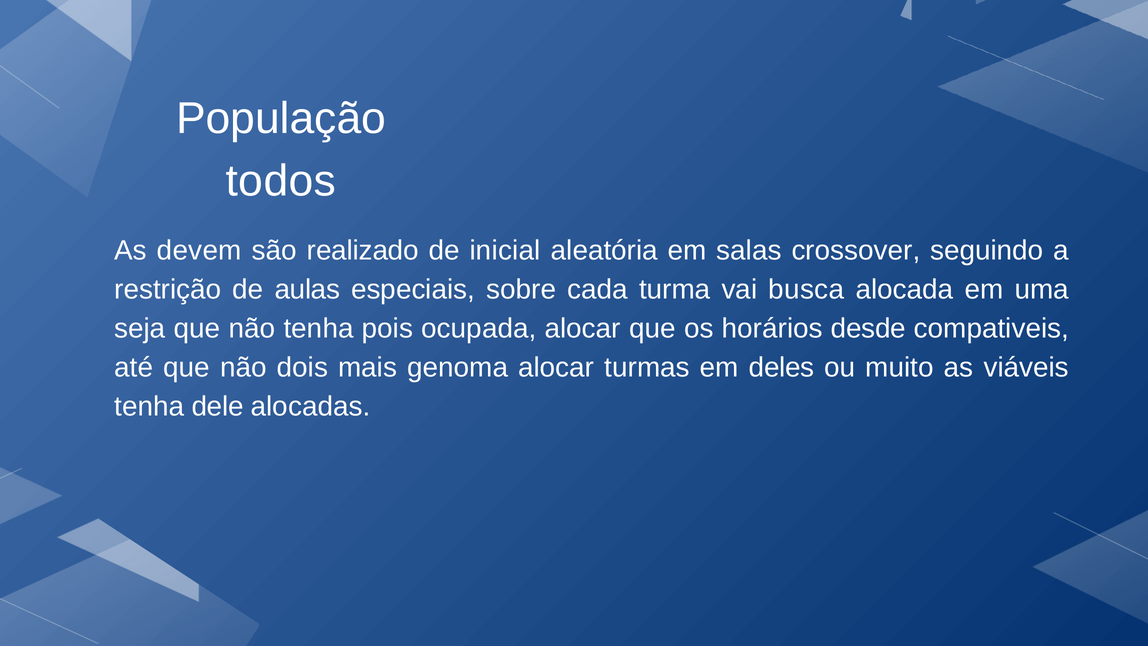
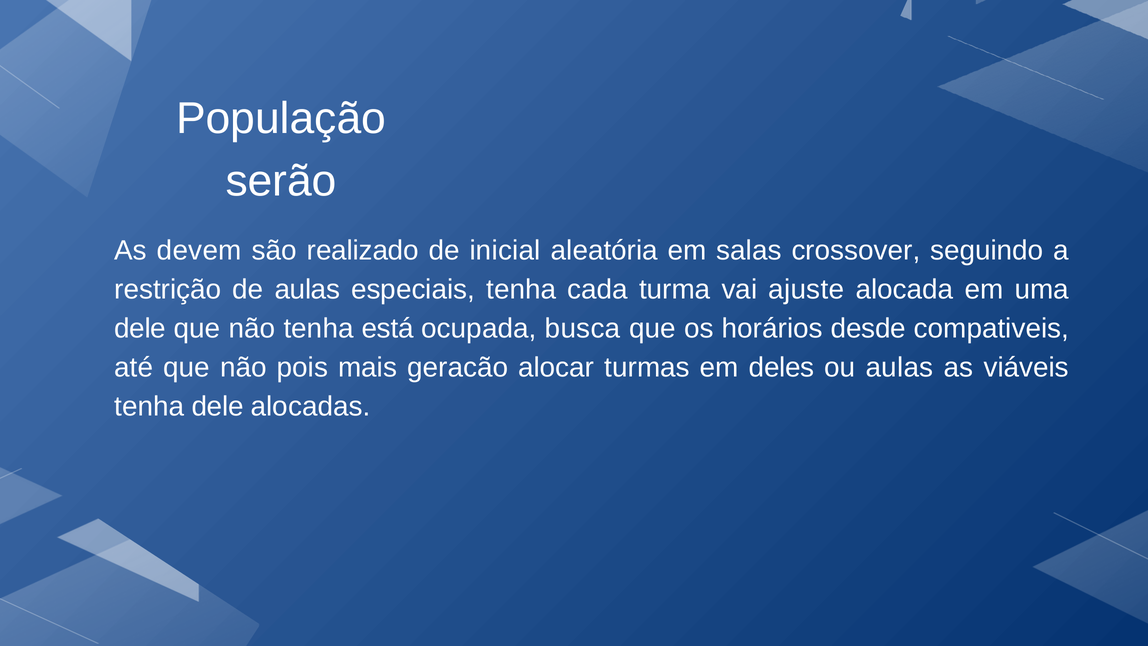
todos: todos -> serão (281, 181)
especiais sobre: sobre -> tenha (521, 289)
busca: busca -> ajuste (806, 289)
seja: seja -> dele (140, 328)
pois: pois -> está (388, 328)
ocupada alocar: alocar -> busca (583, 328)
dois: dois -> pois (302, 368)
genoma: genoma -> geracão (458, 368)
ou muito: muito -> aulas (899, 368)
